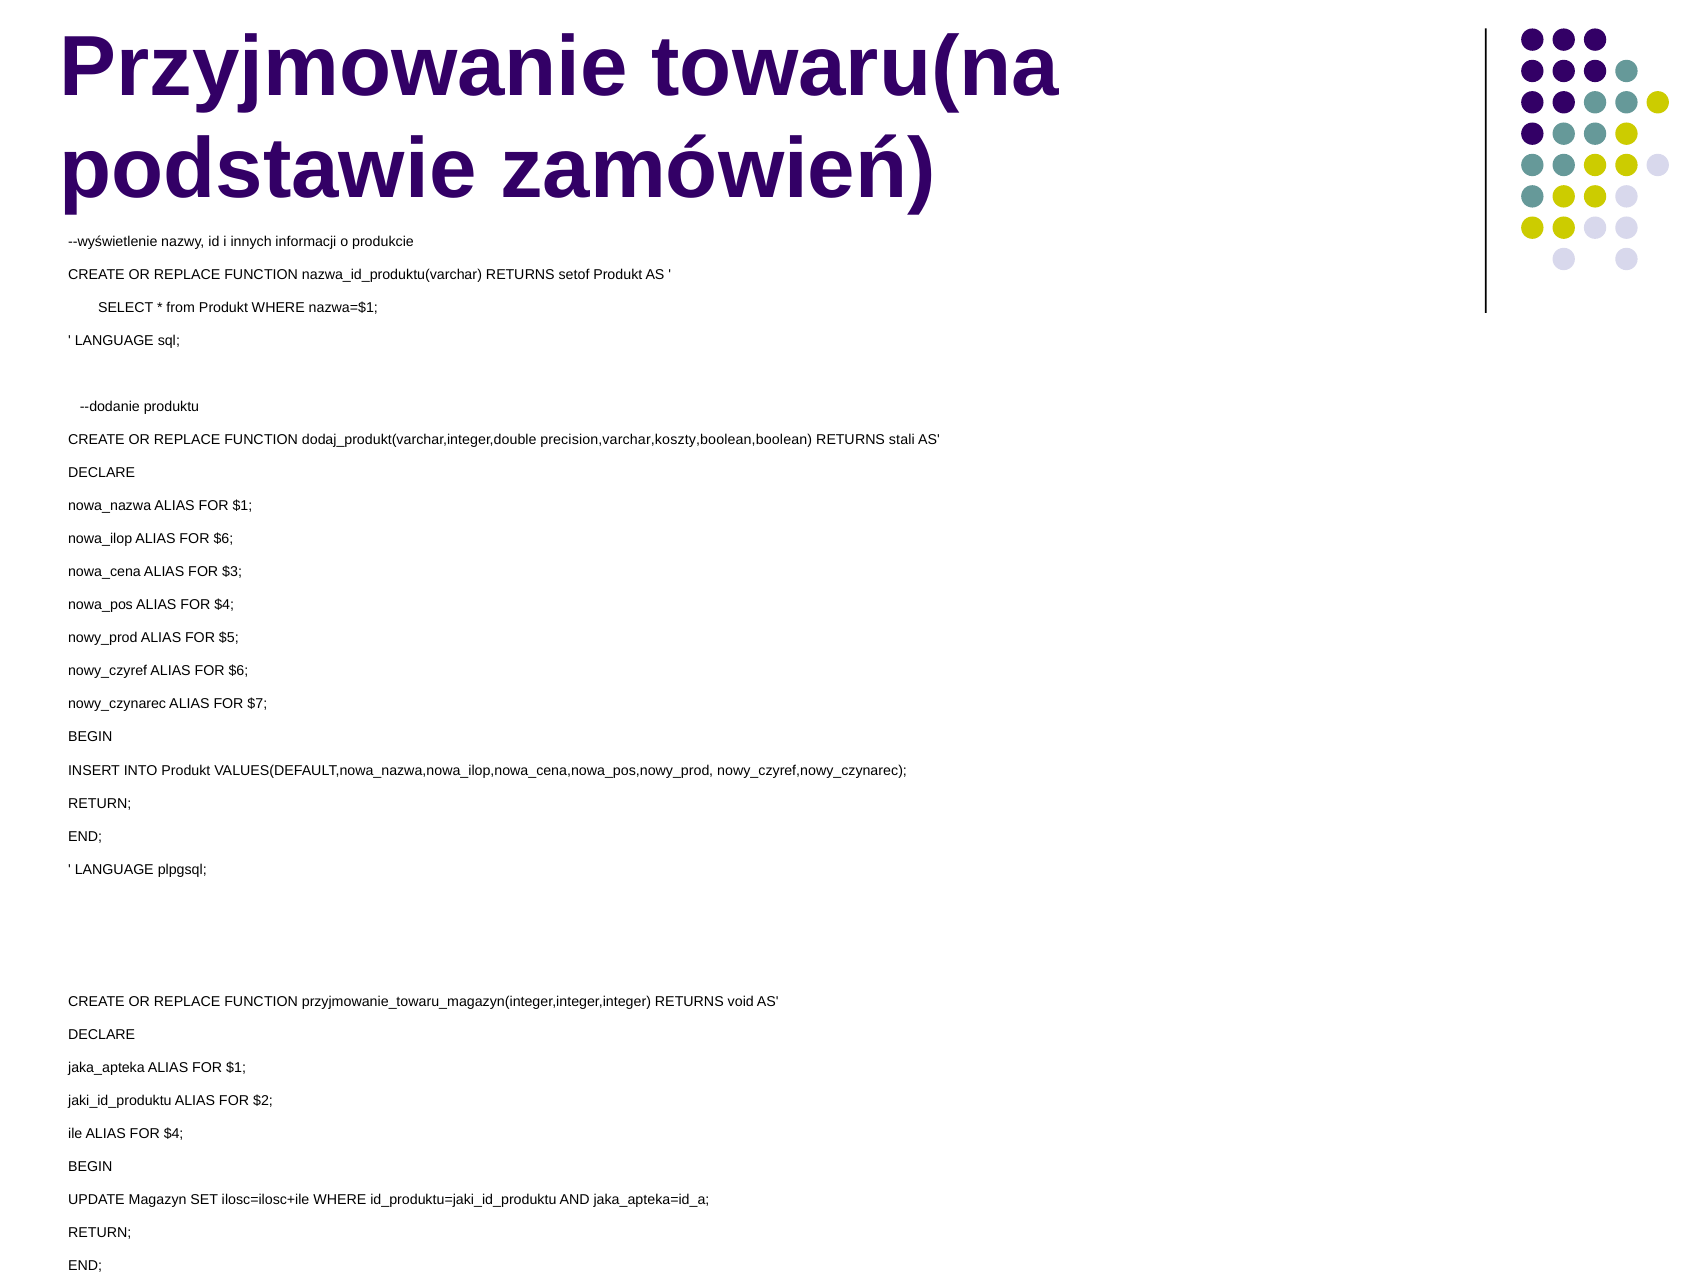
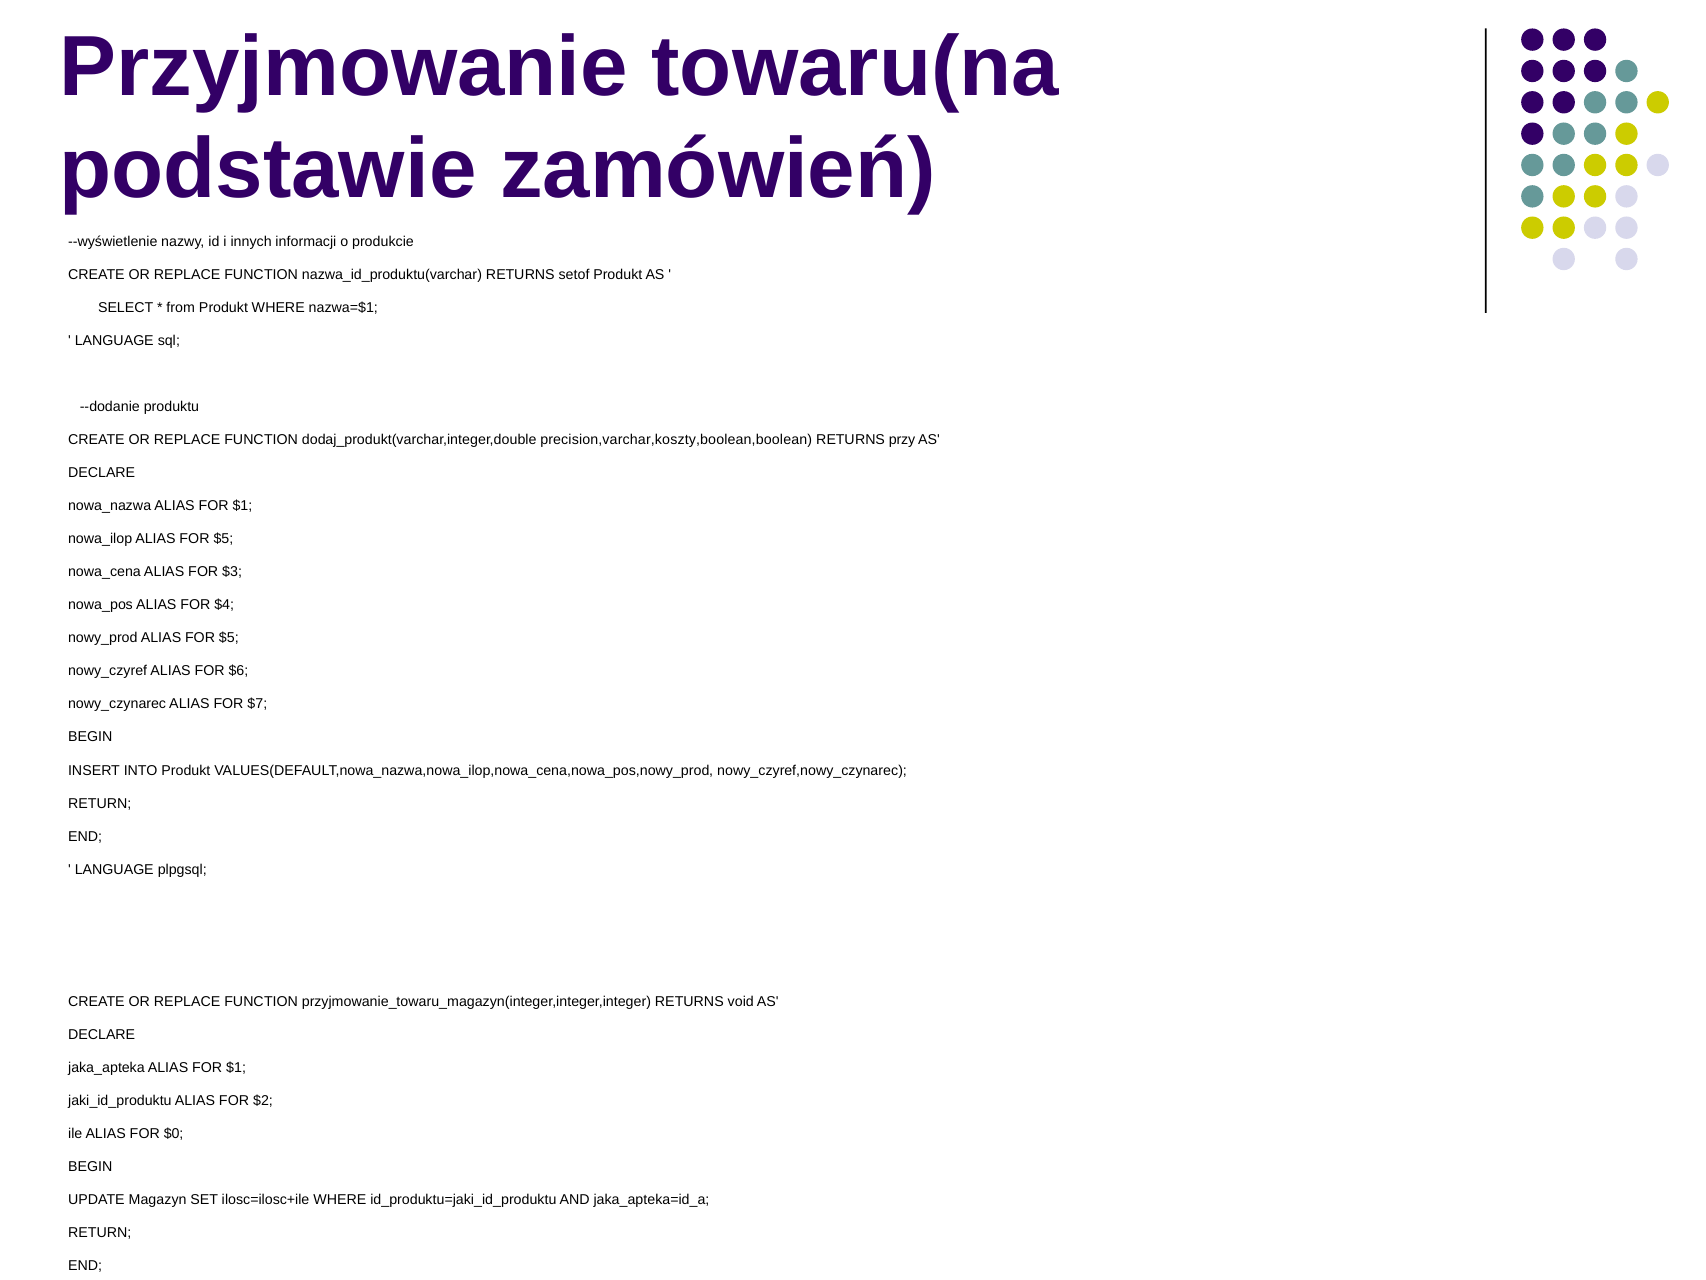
stali: stali -> przy (902, 440)
nowa_ilop ALIAS FOR $6: $6 -> $5 (223, 539)
ile ALIAS FOR $4: $4 -> $0 (174, 1134)
